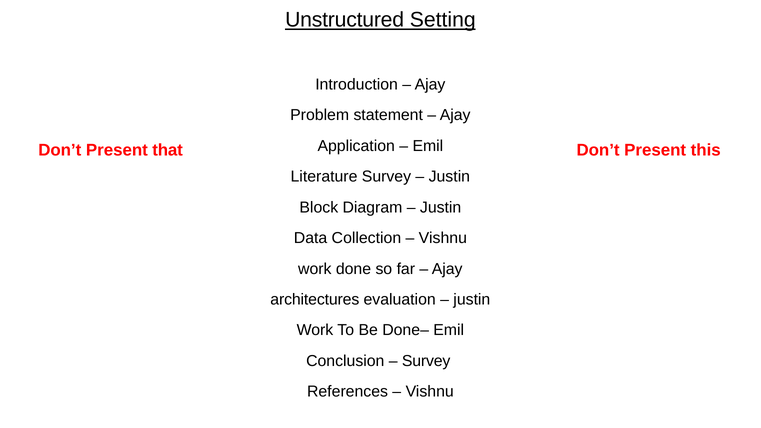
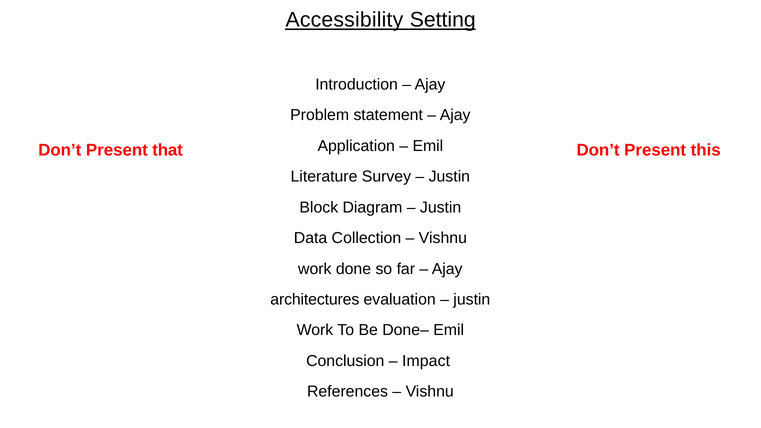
Unstructured: Unstructured -> Accessibility (344, 20)
Survey: Survey -> Impact (426, 361)
